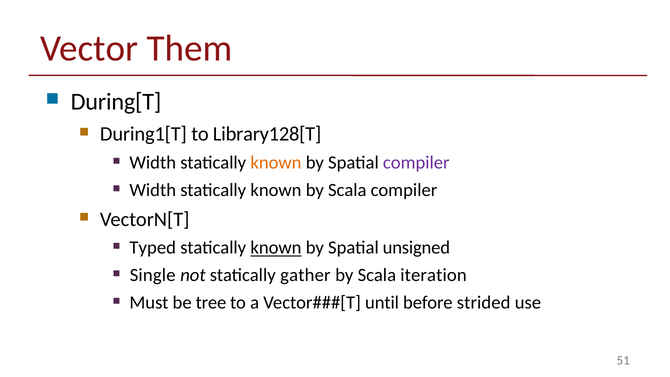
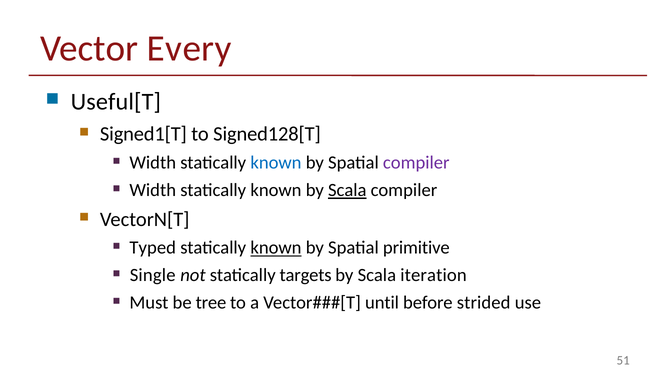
Them: Them -> Every (189, 48)
During[T: During[T -> Useful[T (116, 102)
During1[T: During1[T -> Signed1[T (143, 134)
Library128[T: Library128[T -> Signed128[T (267, 134)
known colour: orange -> blue (276, 163)
Scala underline: none -> present (347, 190)
unsigned: unsigned -> primitive (416, 248)
gather: gather -> targets (306, 275)
